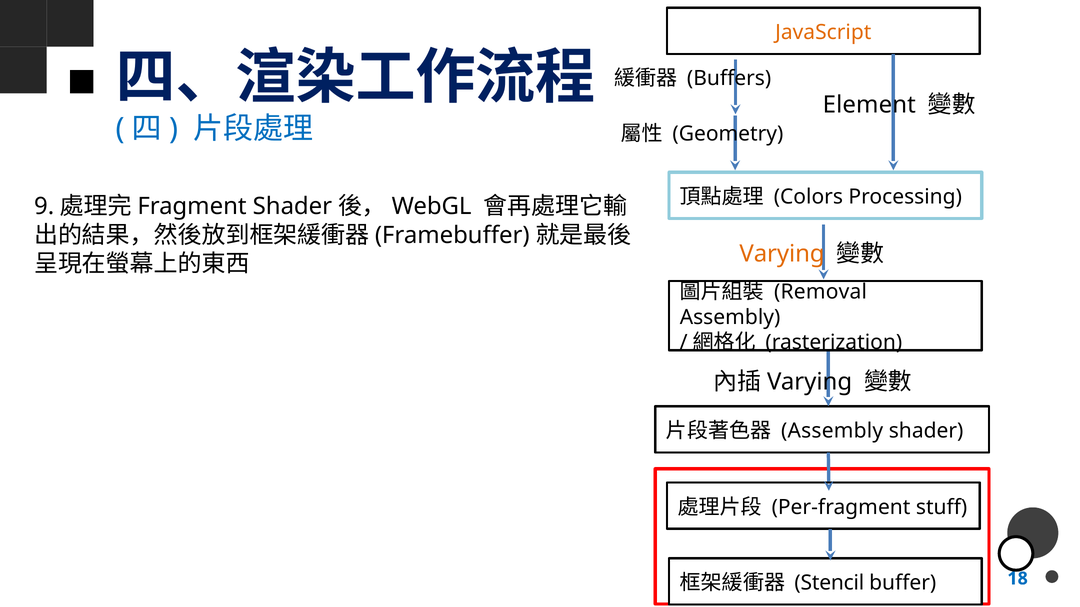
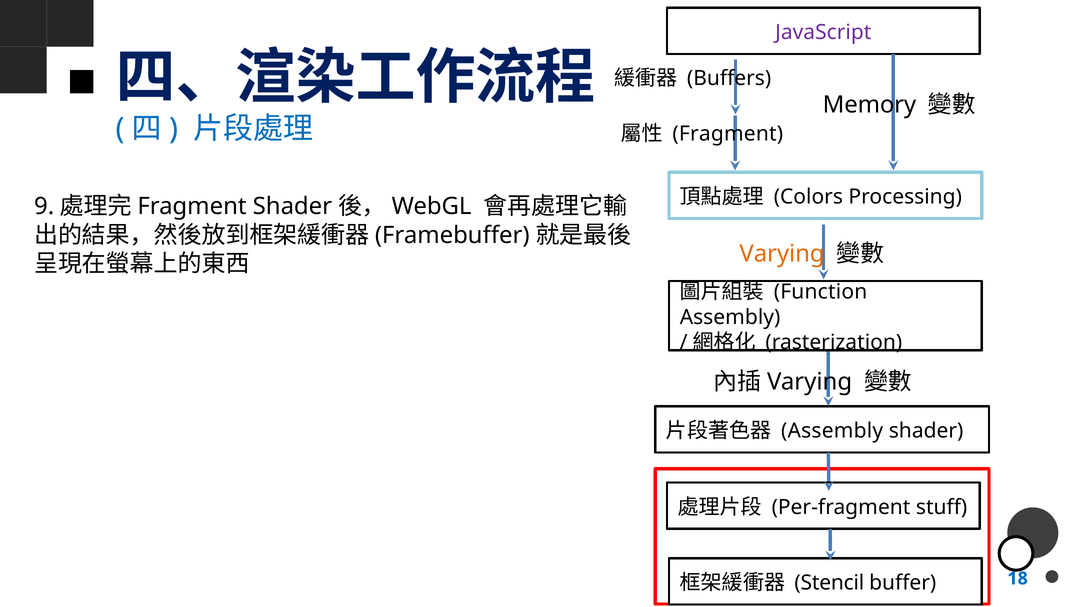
JavaScript colour: orange -> purple (823, 32)
Element: Element -> Memory (869, 105)
Geometry: Geometry -> Fragment (728, 134)
Removal: Removal -> Function (821, 292)
